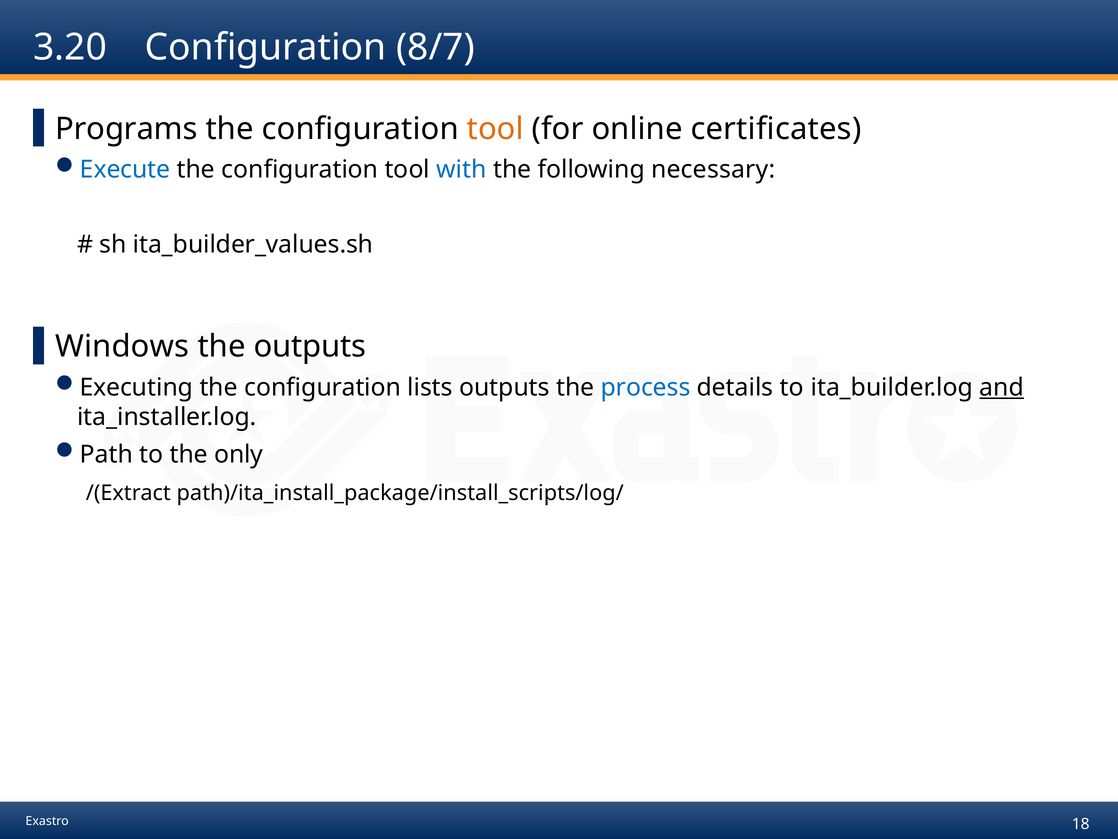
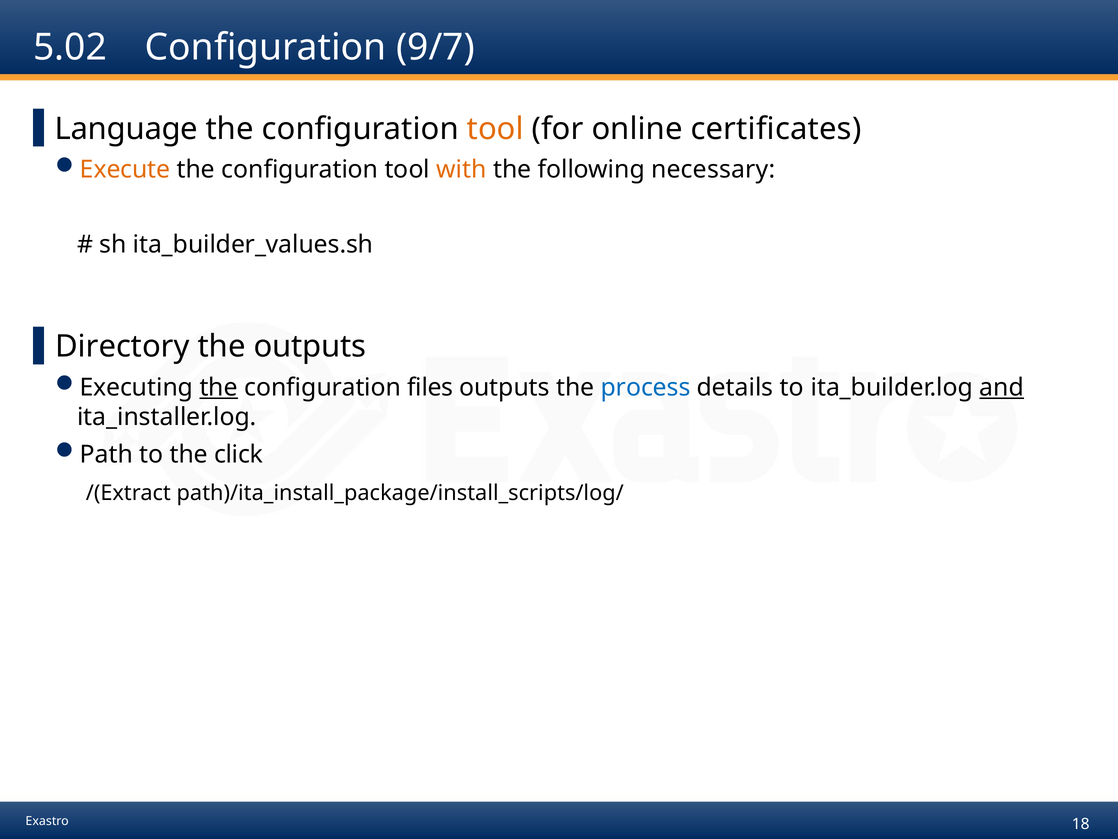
3.20: 3.20 -> 5.02 (70, 47)
8/7: 8/7 -> 9/7 (435, 47)
Programs: Programs -> Language (126, 129)
Execute colour: blue -> orange (125, 170)
with colour: blue -> orange (461, 170)
Windows: Windows -> Directory (122, 346)
the underline: none -> present (219, 387)
lists: lists -> files (430, 387)
only: only -> click (239, 454)
